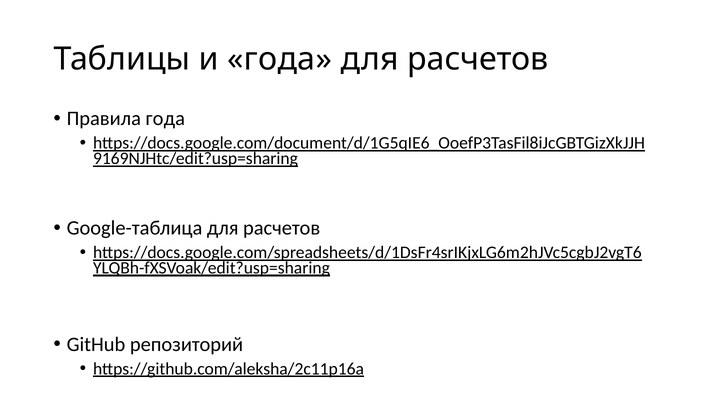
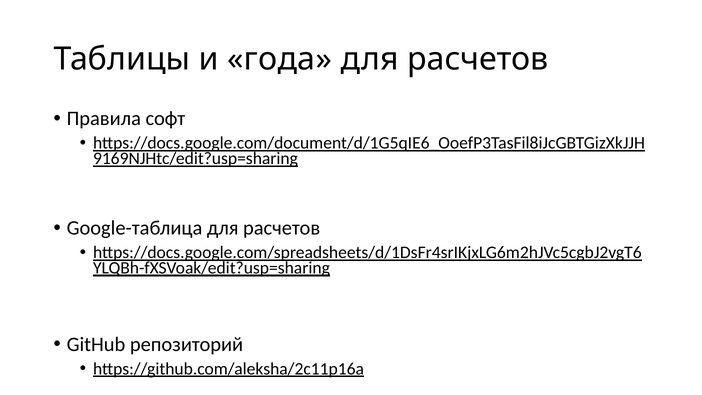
Правила года: года -> софт (165, 119)
